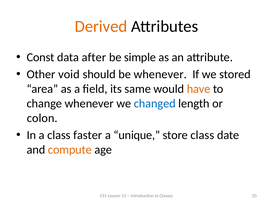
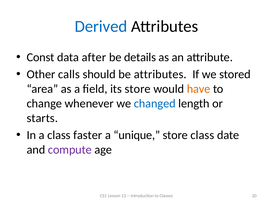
Derived colour: orange -> blue (101, 26)
simple: simple -> details (140, 57)
void: void -> calls (69, 74)
be whenever: whenever -> attributes (160, 74)
its same: same -> store (138, 89)
colon: colon -> starts (42, 118)
compute colour: orange -> purple (70, 150)
